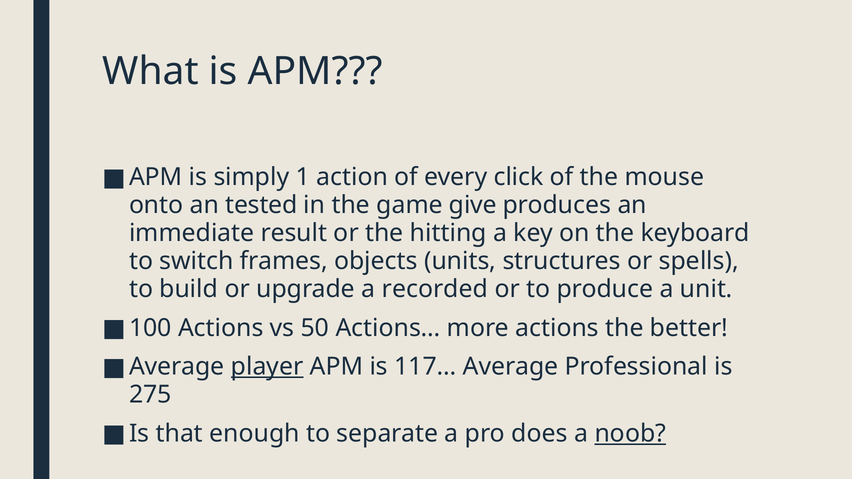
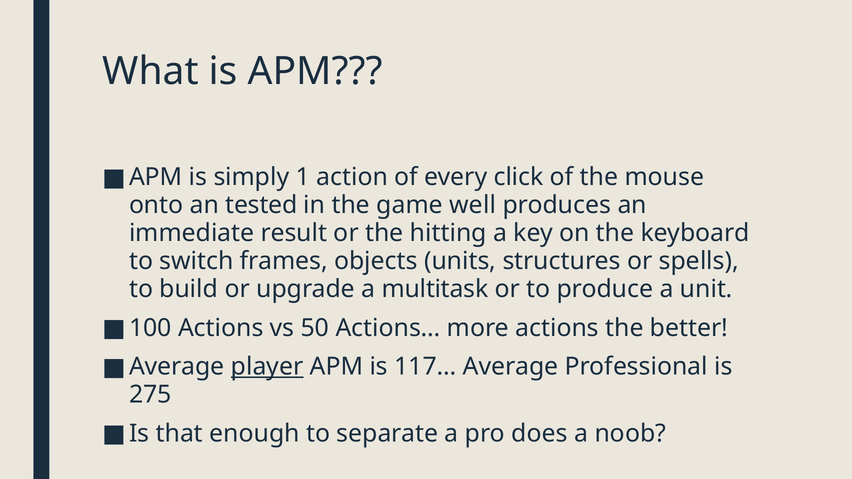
give: give -> well (473, 205)
recorded: recorded -> multitask (435, 289)
noob underline: present -> none (630, 434)
